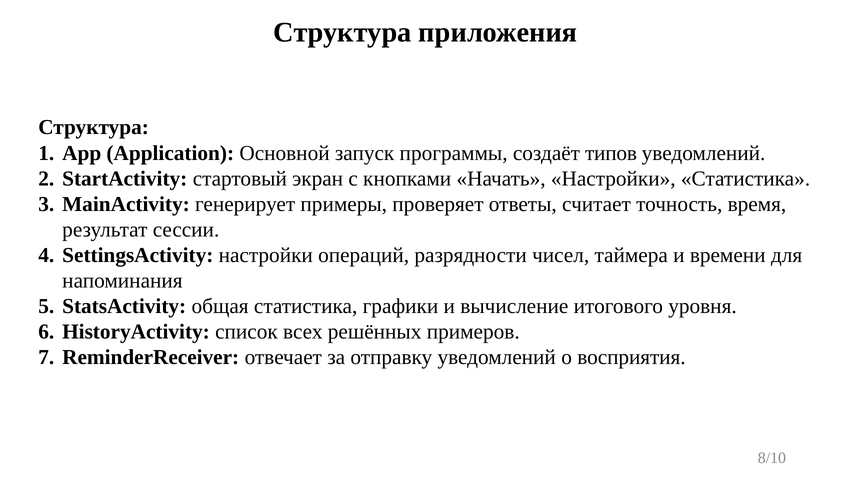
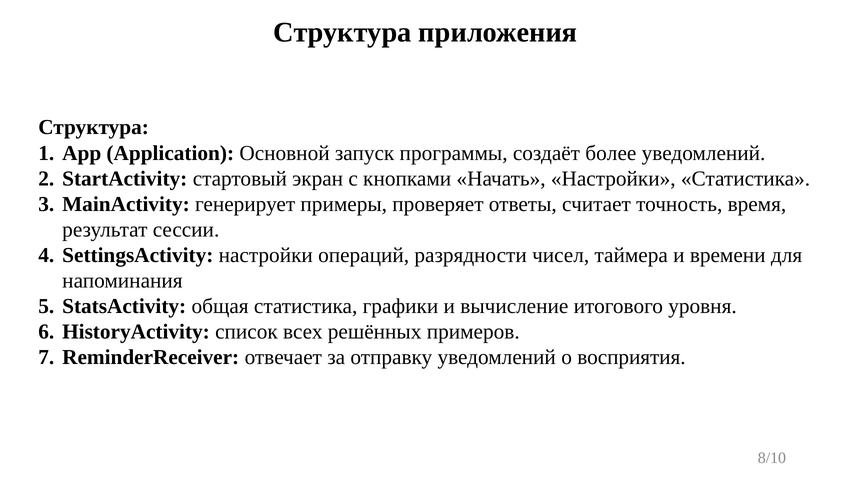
типов: типов -> более (611, 153)
